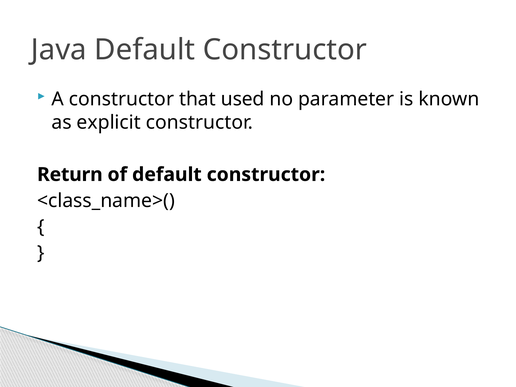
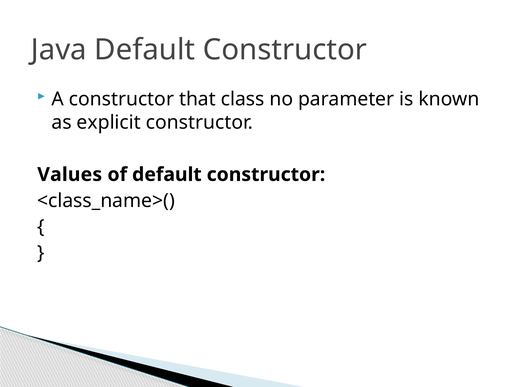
used: used -> class (243, 99)
Return: Return -> Values (70, 175)
